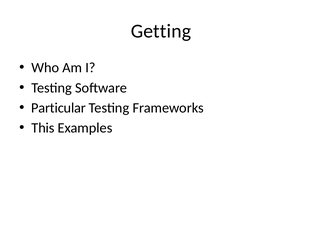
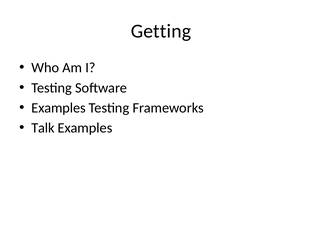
Particular: Particular -> Examples (59, 108)
This: This -> Talk (43, 128)
